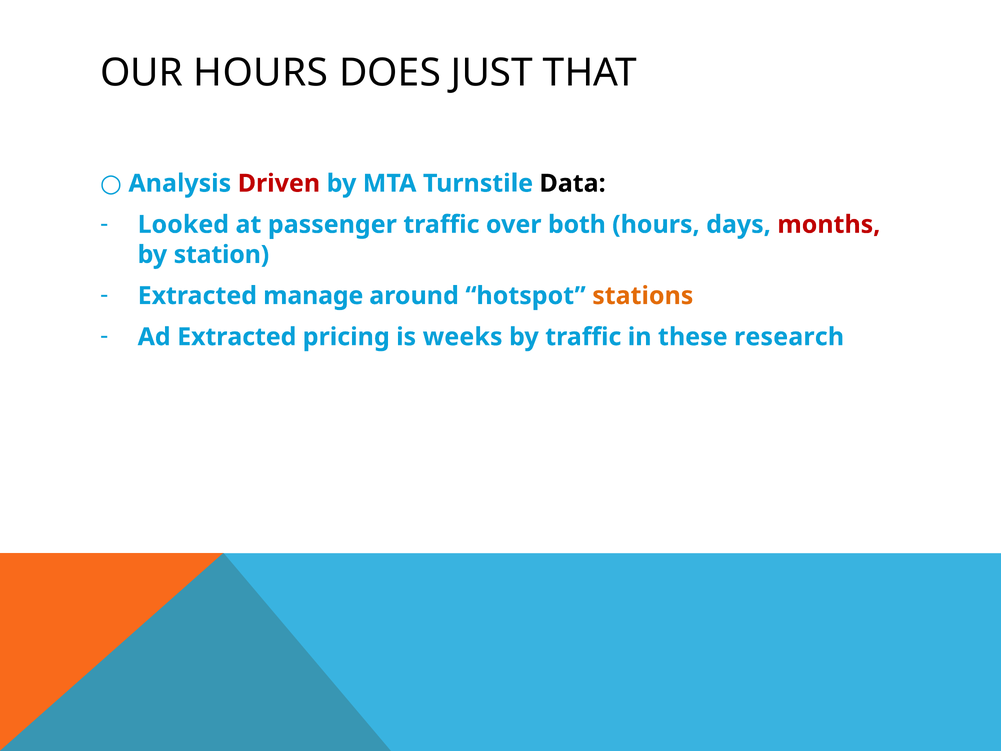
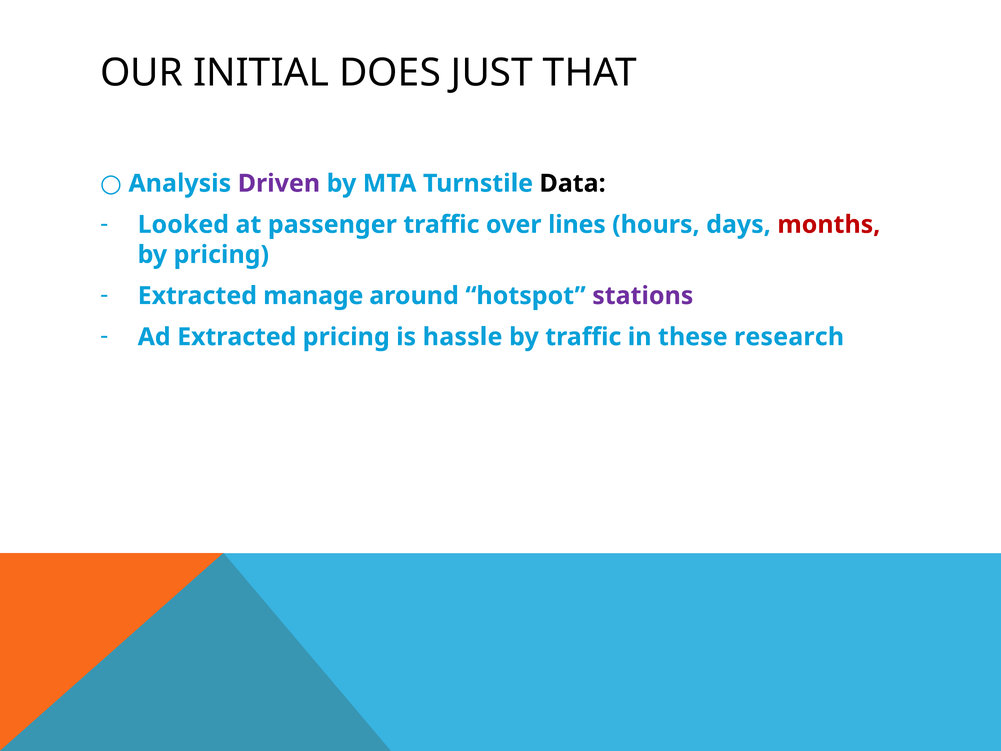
OUR HOURS: HOURS -> INITIAL (261, 73)
Driven colour: red -> purple (279, 183)
both: both -> lines (577, 225)
by station: station -> pricing (221, 255)
stations colour: orange -> purple (643, 296)
weeks: weeks -> hassle (463, 337)
